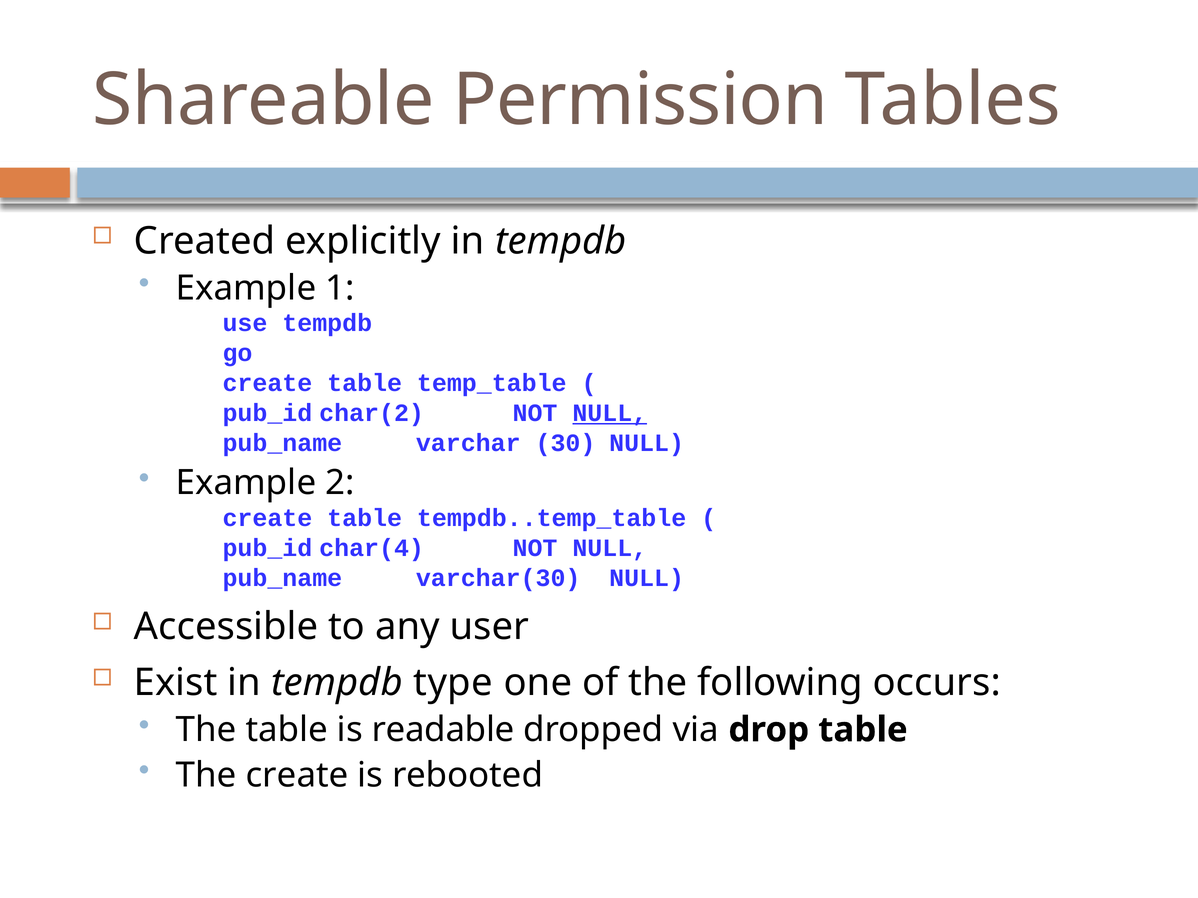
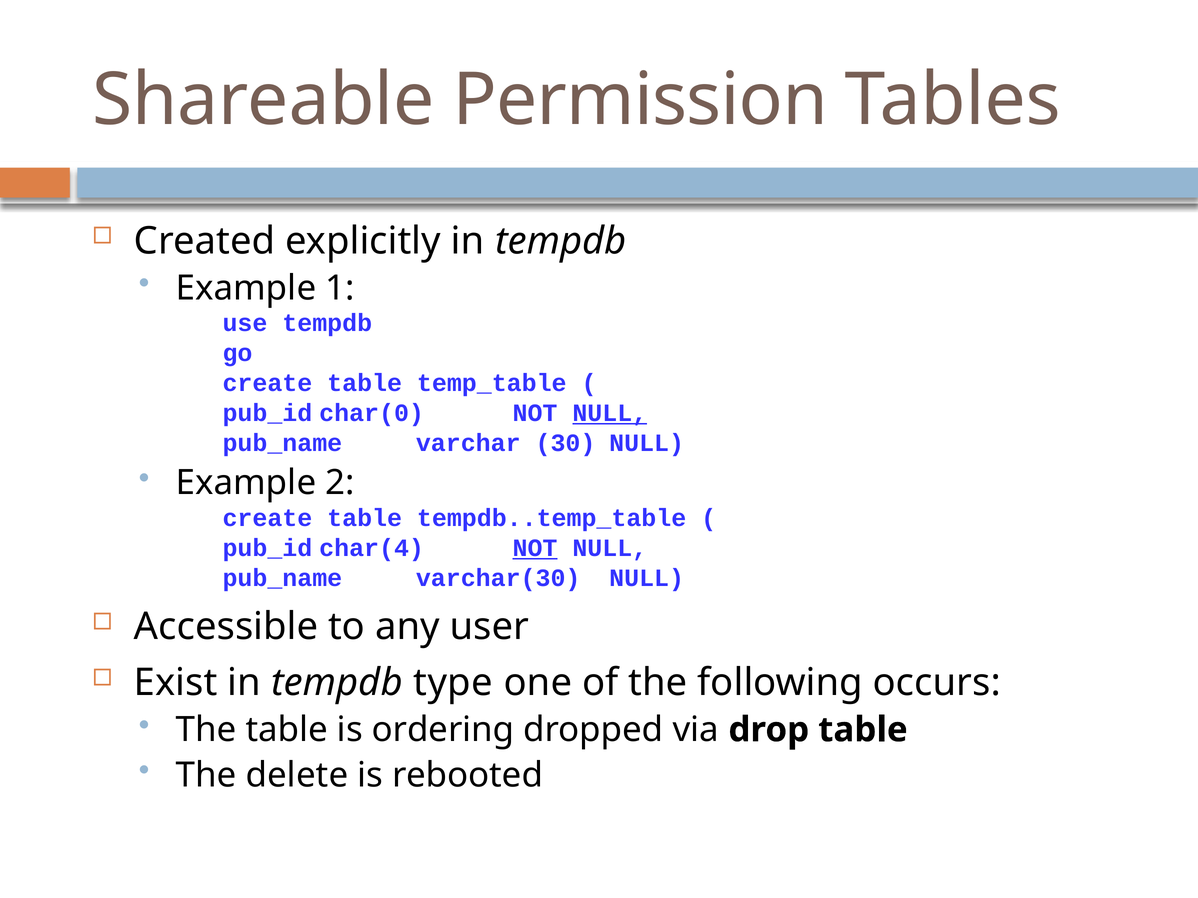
char(2: char(2 -> char(0 (372, 413)
NOT underline: none -> present (535, 548)
readable: readable -> ordering (443, 730)
The create: create -> delete (297, 775)
